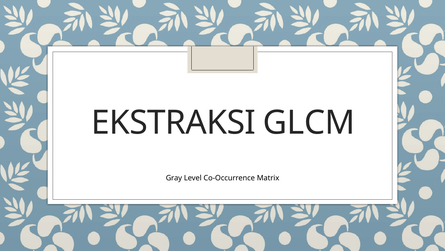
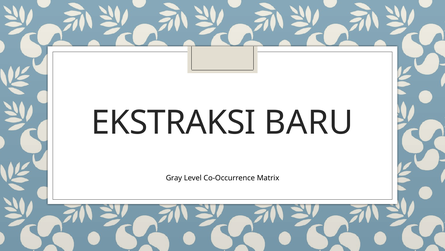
GLCM: GLCM -> BARU (309, 123)
